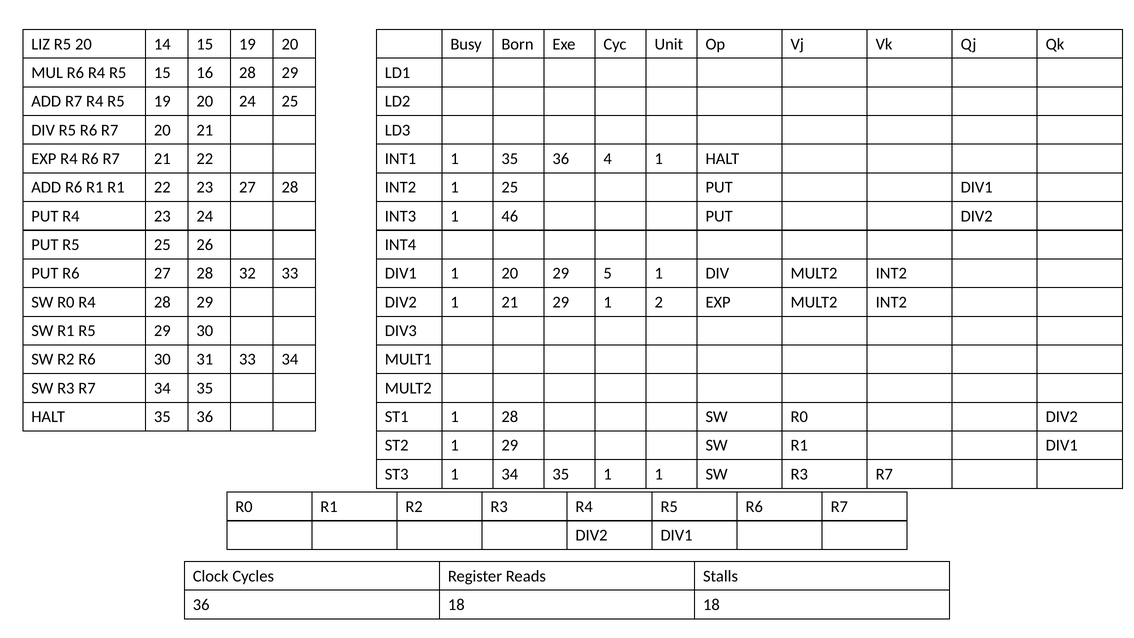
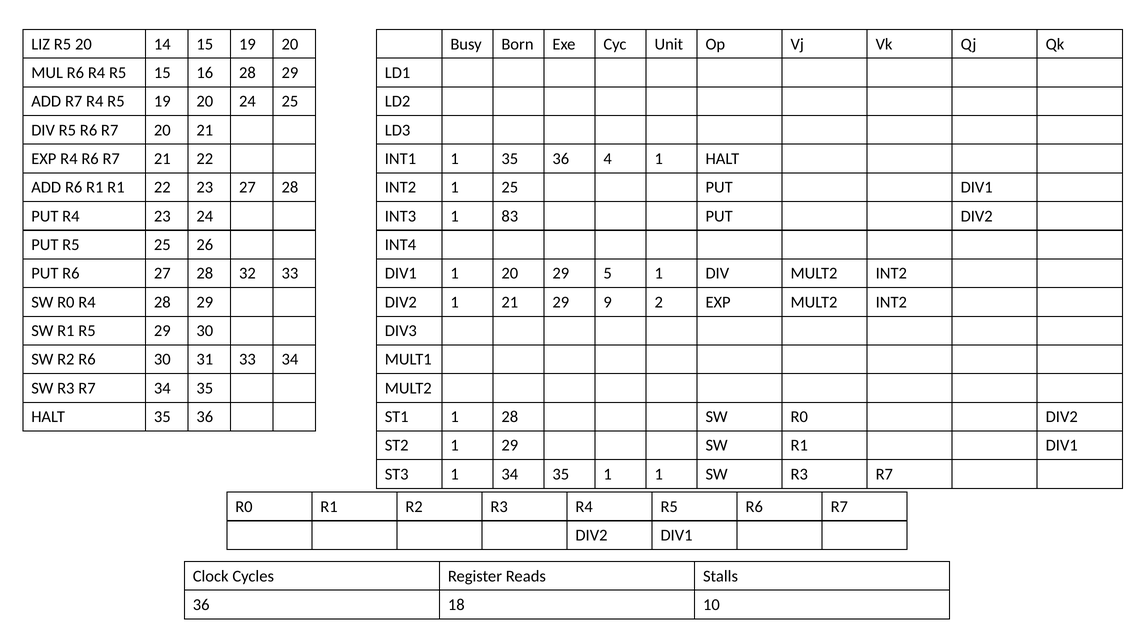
46: 46 -> 83 (510, 216)
29 1: 1 -> 9 (608, 302)
18 18: 18 -> 10 (711, 605)
